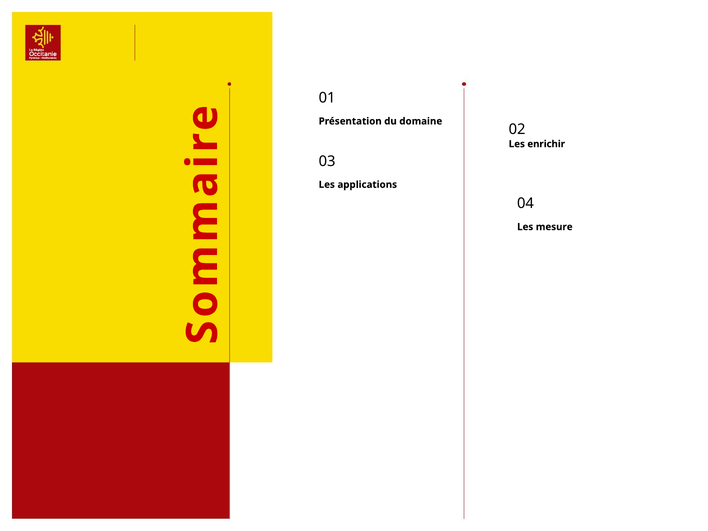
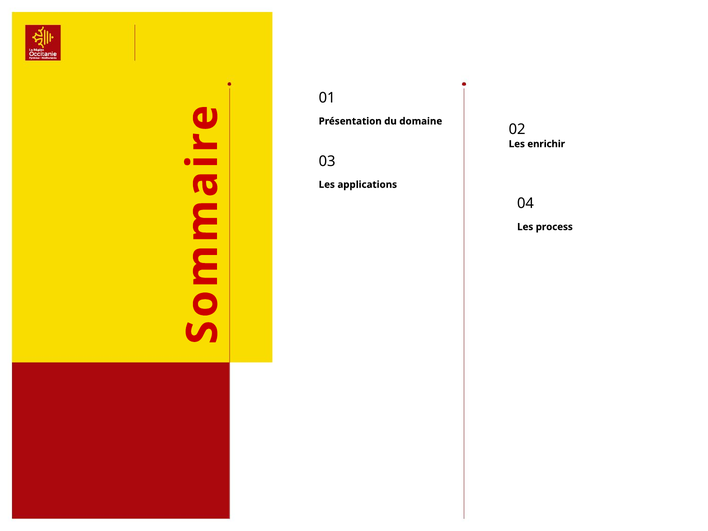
mesure: mesure -> process (554, 227)
